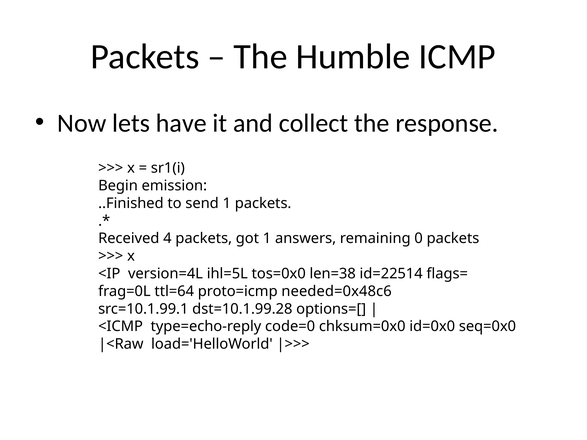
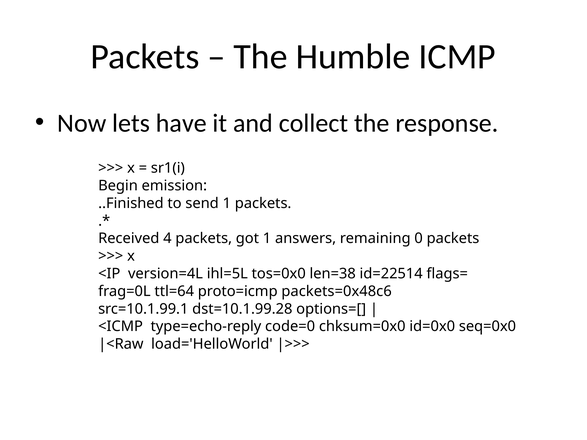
needed=0x48c6: needed=0x48c6 -> packets=0x48c6 (337, 291)
